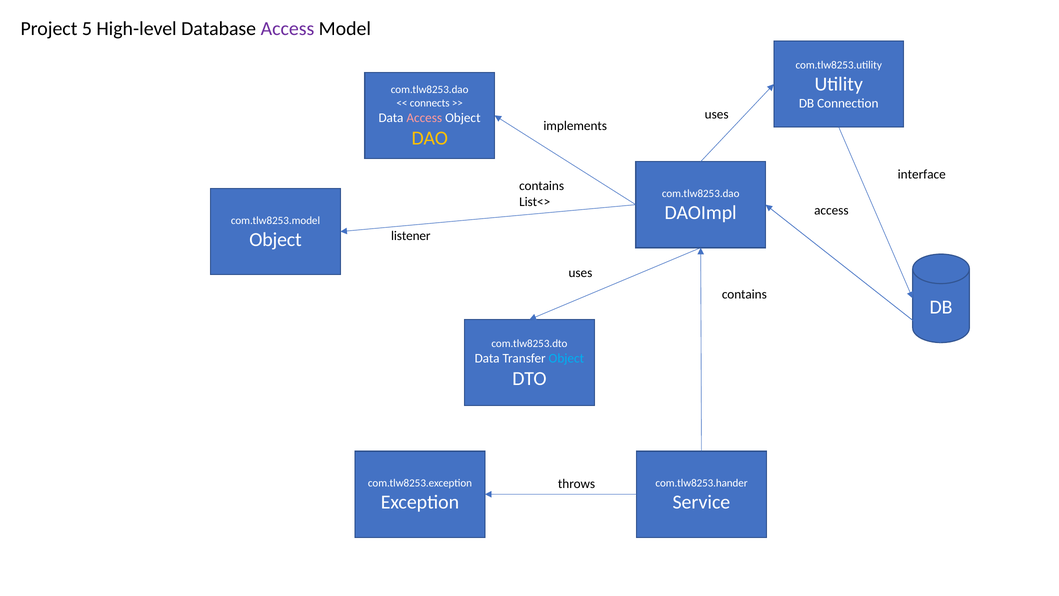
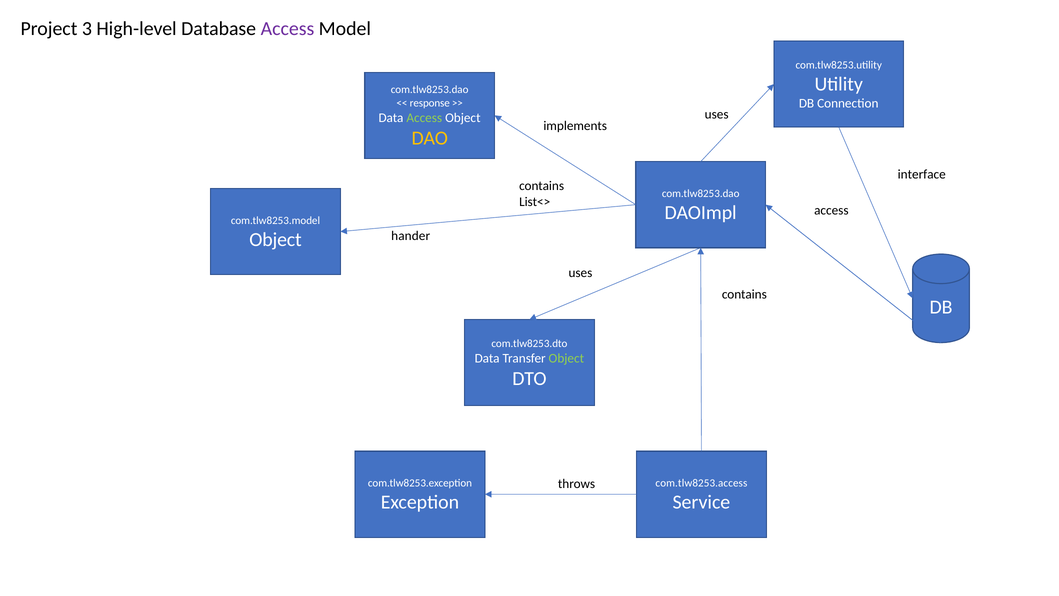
5: 5 -> 3 (87, 29)
connects: connects -> response (430, 103)
Access colour: pink -> light green (424, 118)
listener: listener -> hander (411, 236)
Object colour: light blue -> light green (566, 358)
com.tlw8253.hander: com.tlw8253.hander -> com.tlw8253.access (701, 483)
